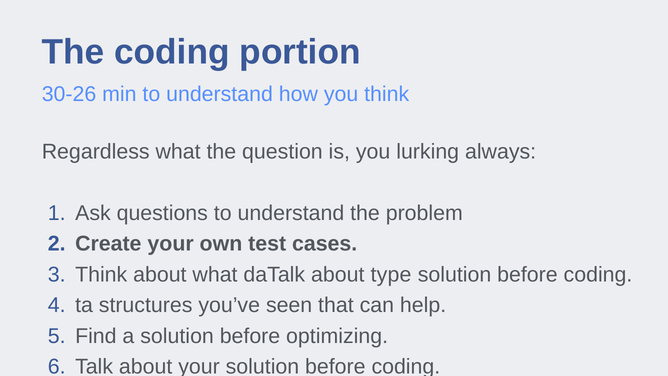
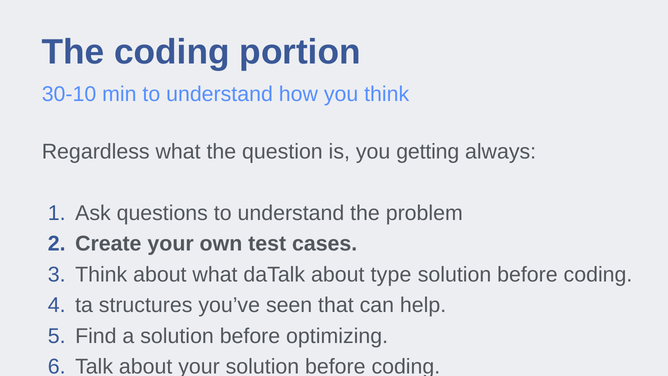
30-26: 30-26 -> 30-10 (69, 94)
lurking: lurking -> getting (428, 152)
